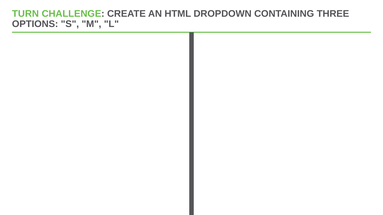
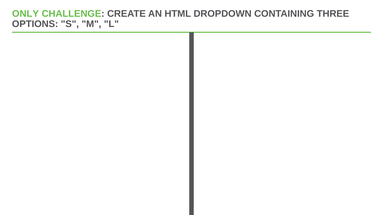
TURN: TURN -> ONLY (25, 14)
